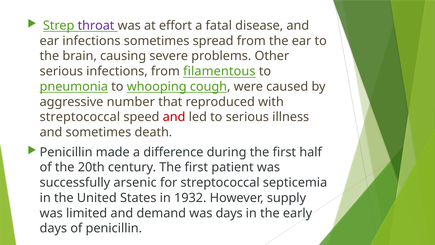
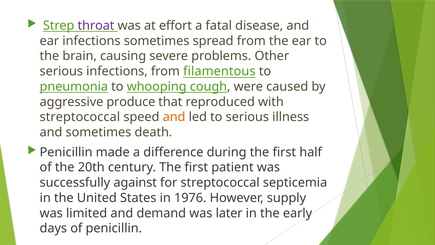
number: number -> produce (131, 102)
and colour: red -> orange (174, 117)
arsenic: arsenic -> against (135, 182)
1932: 1932 -> 1976 (190, 198)
was days: days -> later (229, 213)
